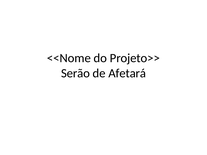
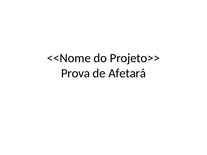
Serão: Serão -> Prova (75, 73)
